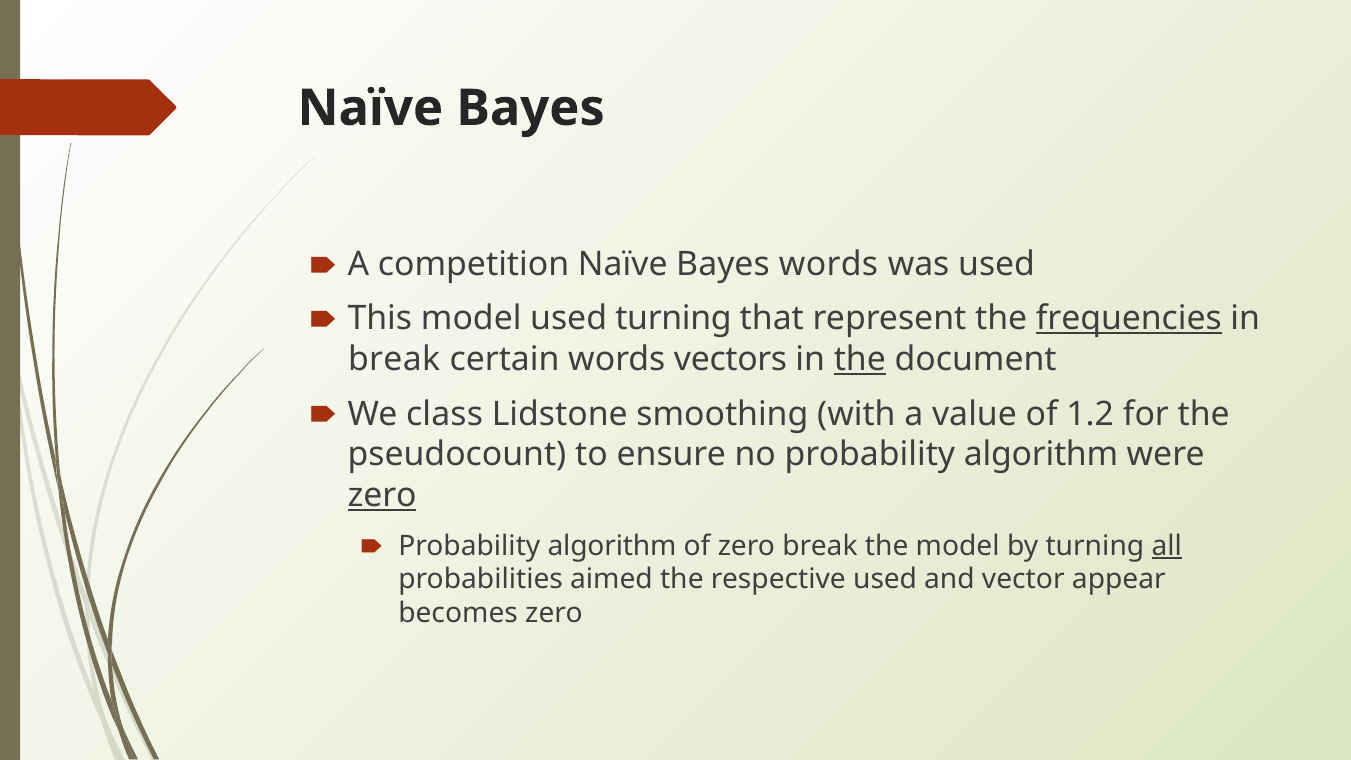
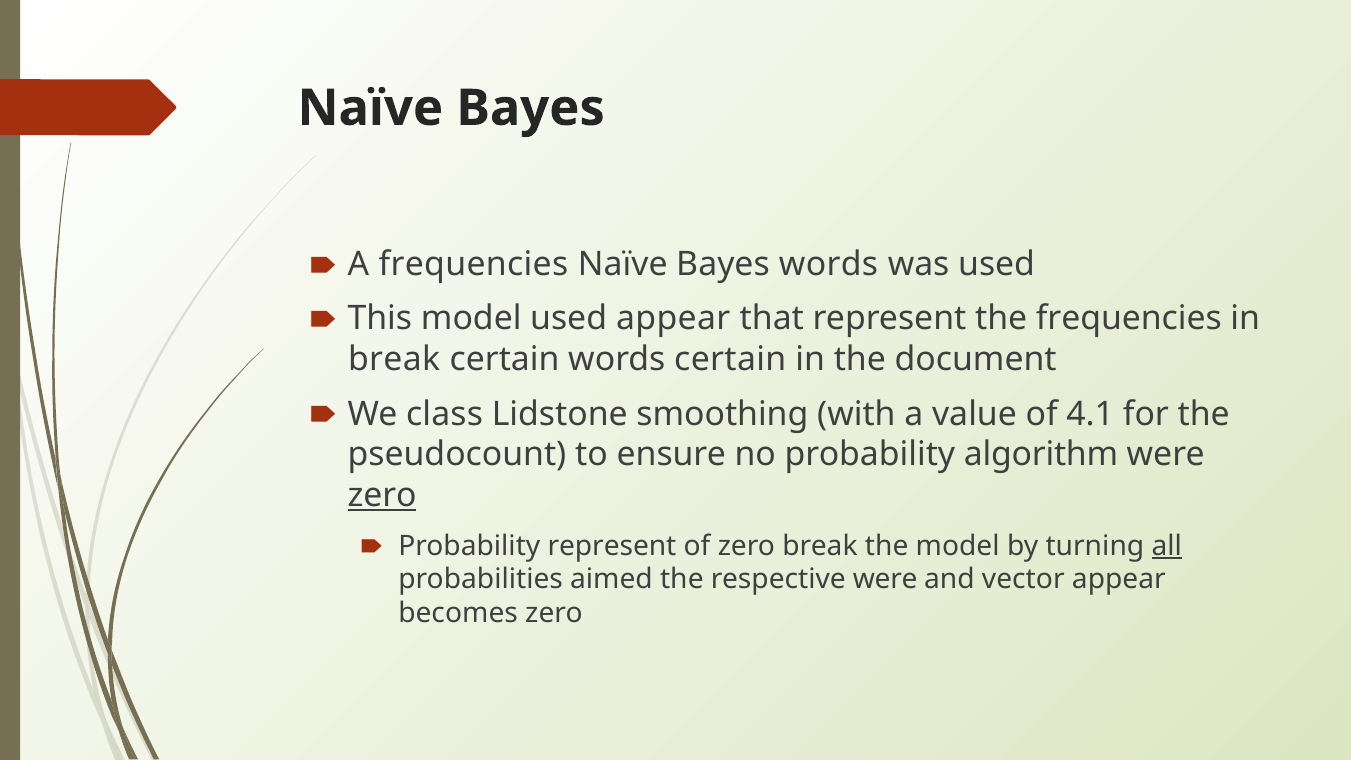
A competition: competition -> frequencies (473, 264)
used turning: turning -> appear (673, 319)
frequencies underline: present -> none (1129, 319)
words vectors: vectors -> certain (730, 359)
the underline: present -> none (860, 359)
1.2: 1.2 -> 4.1 (1090, 414)
algorithm: algorithm -> represent (612, 546)
respective used: used -> were (885, 580)
